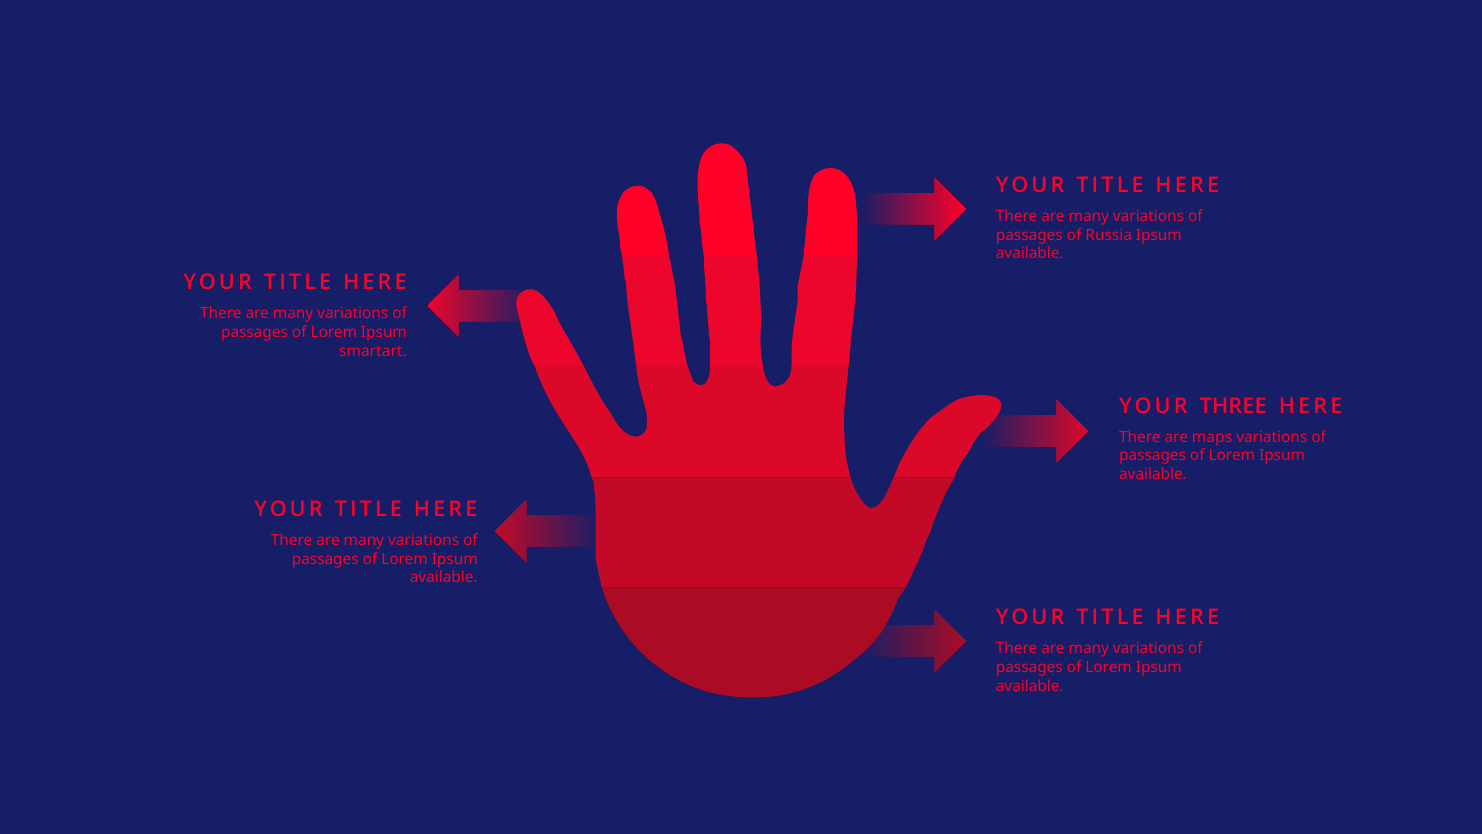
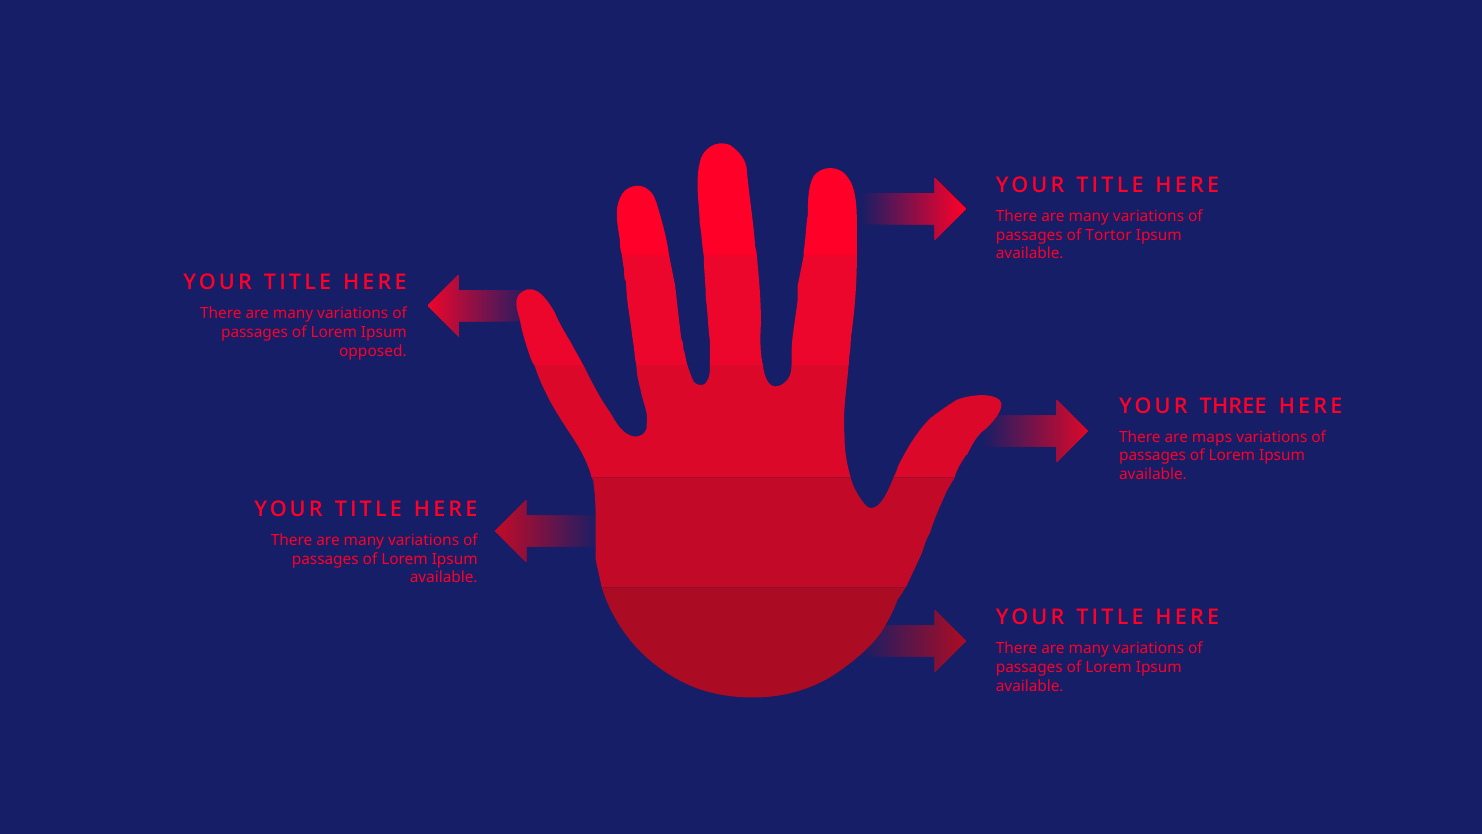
Russia: Russia -> Tortor (1109, 235)
smartart: smartart -> opposed (373, 351)
